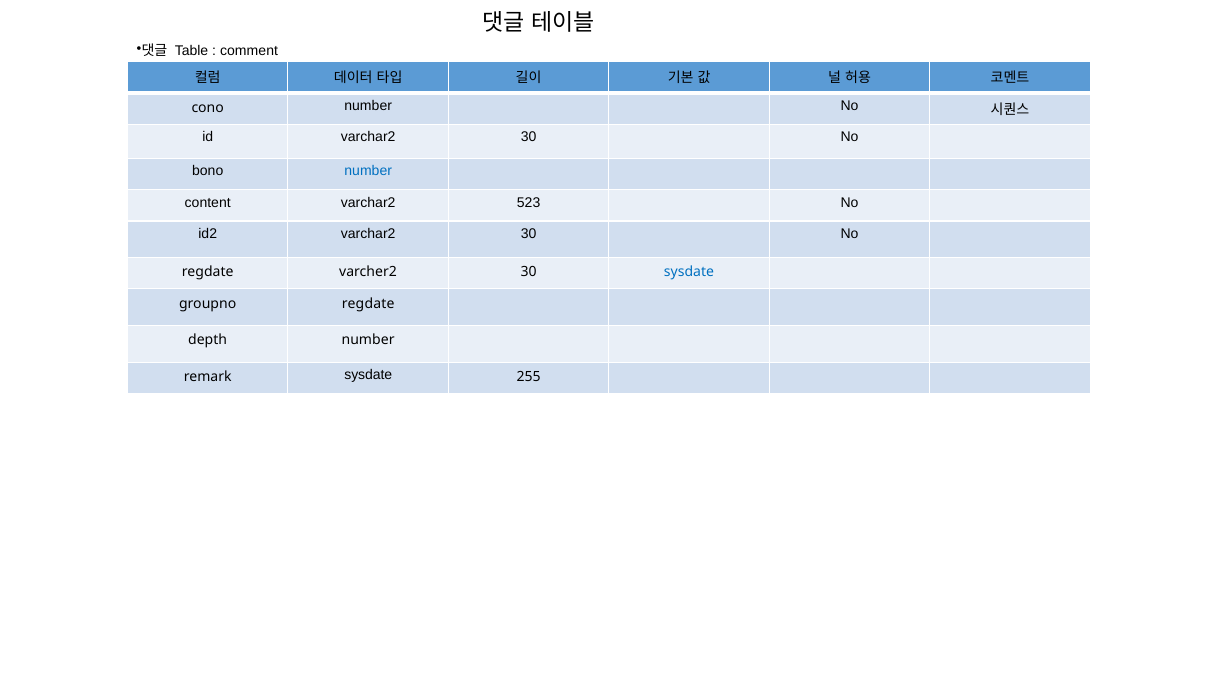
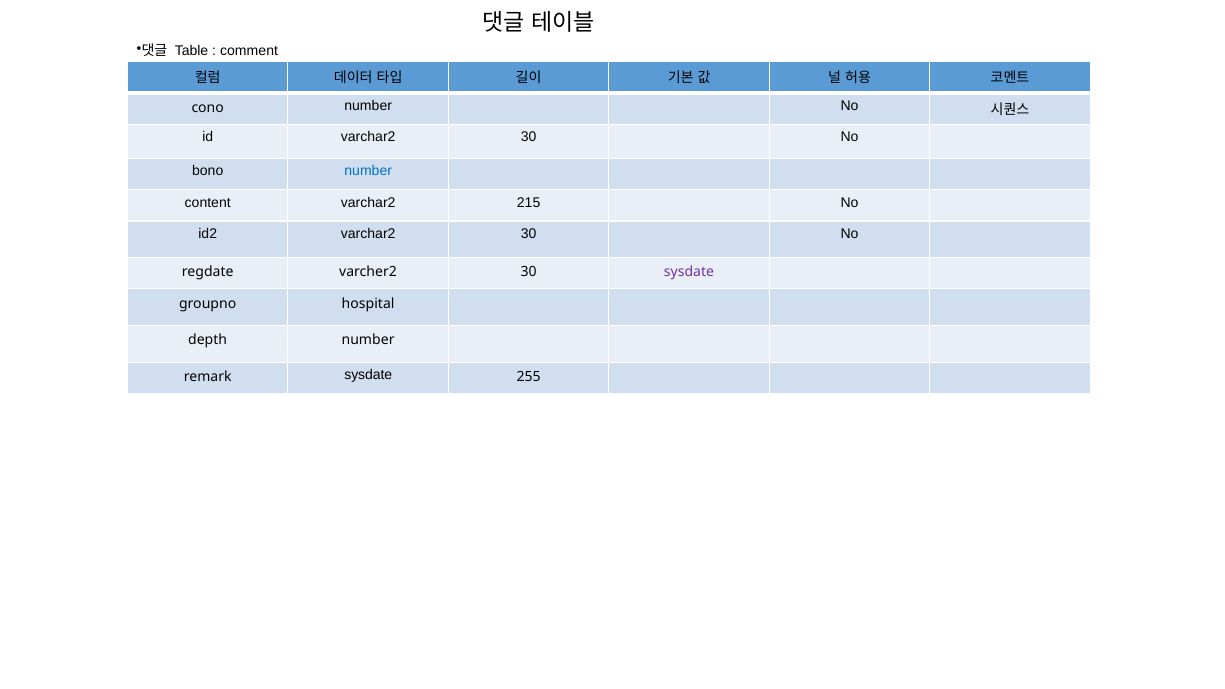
523: 523 -> 215 (529, 202)
sysdate colour: blue -> purple (689, 272)
groupno regdate: regdate -> hospital (368, 304)
